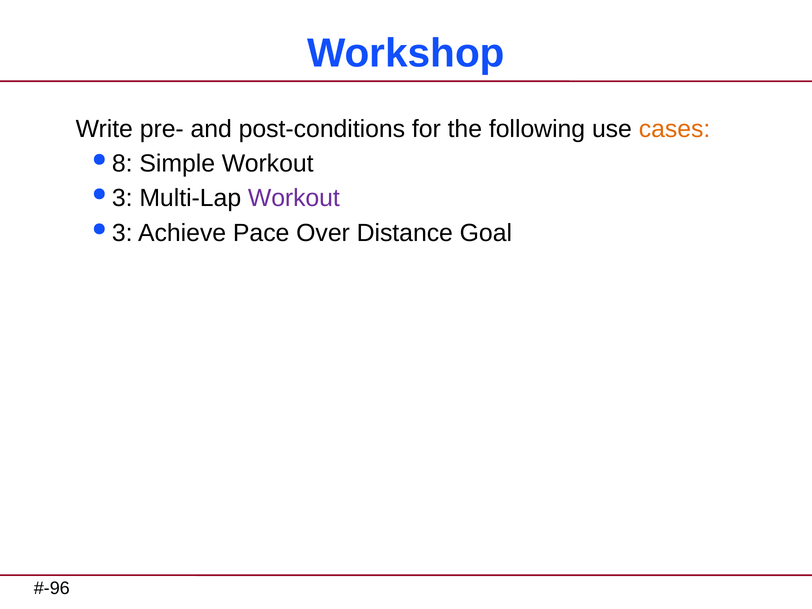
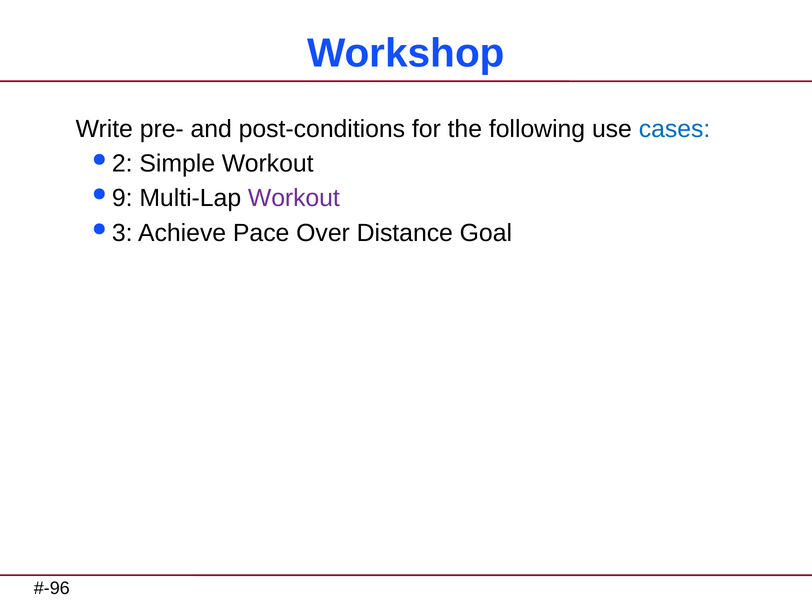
cases colour: orange -> blue (675, 129)
8: 8 -> 2 (122, 164)
3: 3 -> 9 (122, 198)
